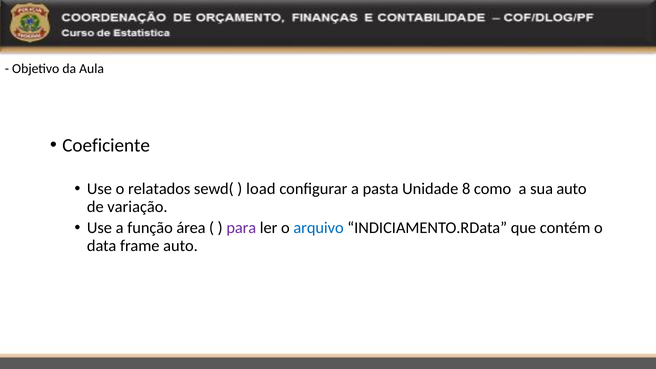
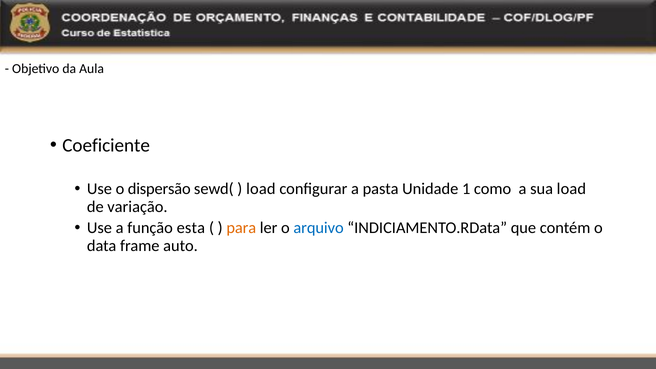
relatados: relatados -> dispersão (159, 189)
8: 8 -> 1 (466, 189)
sua auto: auto -> load (571, 189)
área: área -> esta (191, 228)
para colour: purple -> orange (241, 228)
